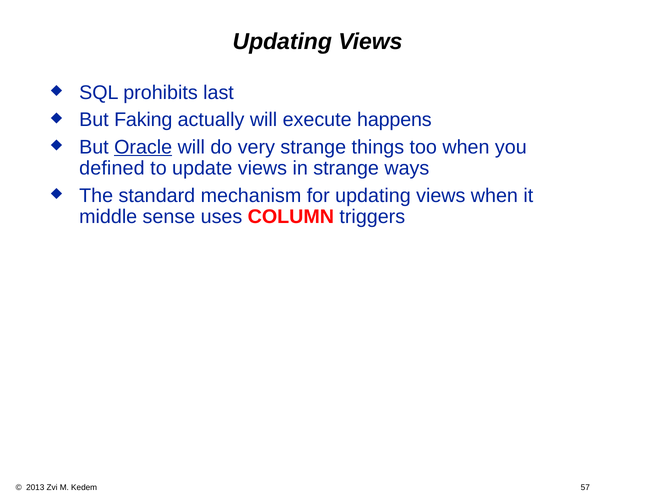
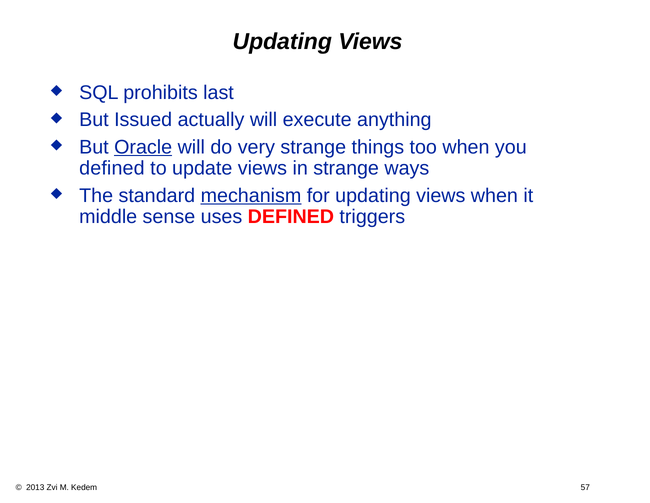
Faking: Faking -> Issued (143, 120)
happens: happens -> anything (394, 120)
mechanism underline: none -> present (251, 195)
uses COLUMN: COLUMN -> DEFINED (291, 217)
